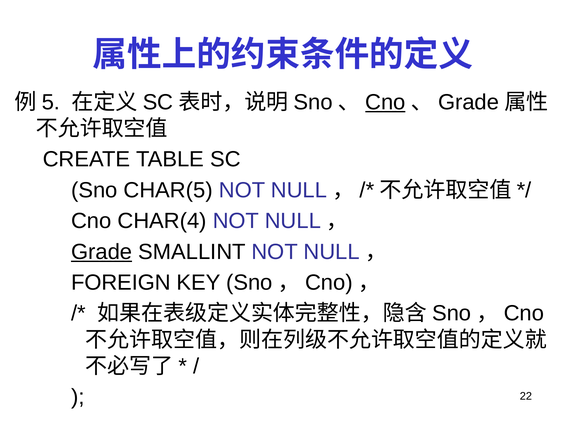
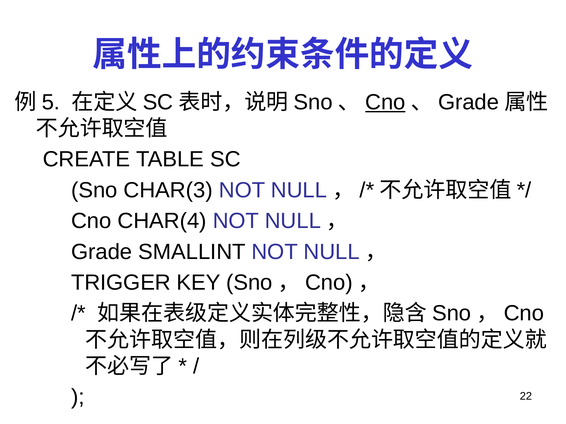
CHAR(5: CHAR(5 -> CHAR(3 (168, 190)
Grade underline: present -> none (102, 252)
FOREIGN: FOREIGN -> TRIGGER (121, 283)
